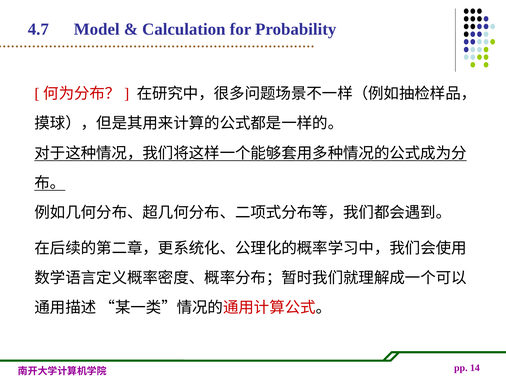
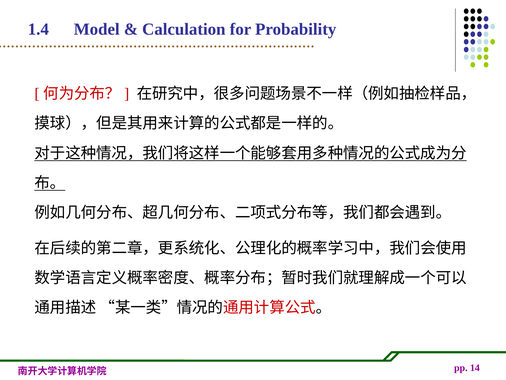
4.7: 4.7 -> 1.4 (38, 29)
